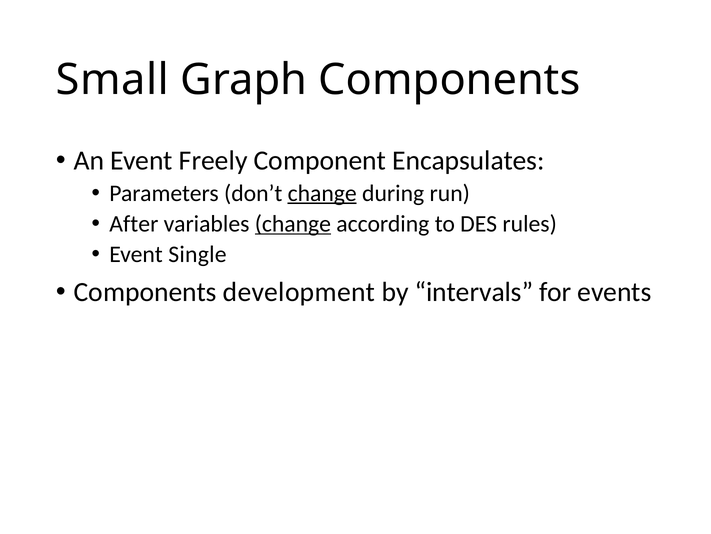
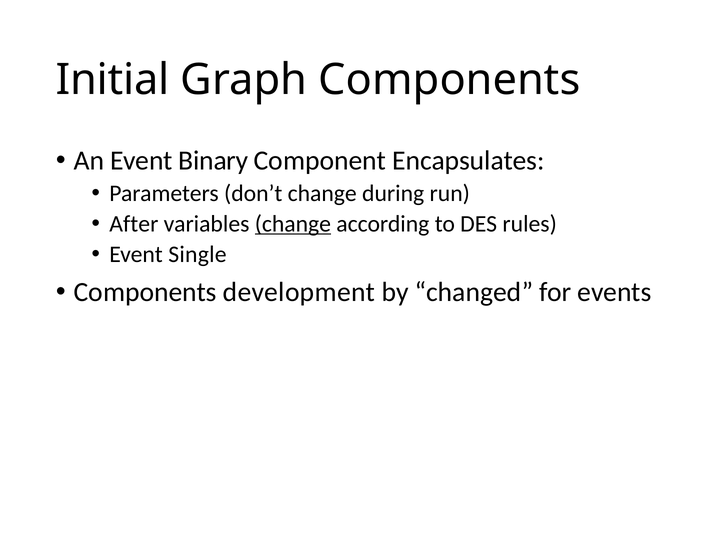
Small: Small -> Initial (113, 80)
Freely: Freely -> Binary (213, 160)
change underline: present -> none (322, 193)
intervals: intervals -> changed (474, 292)
